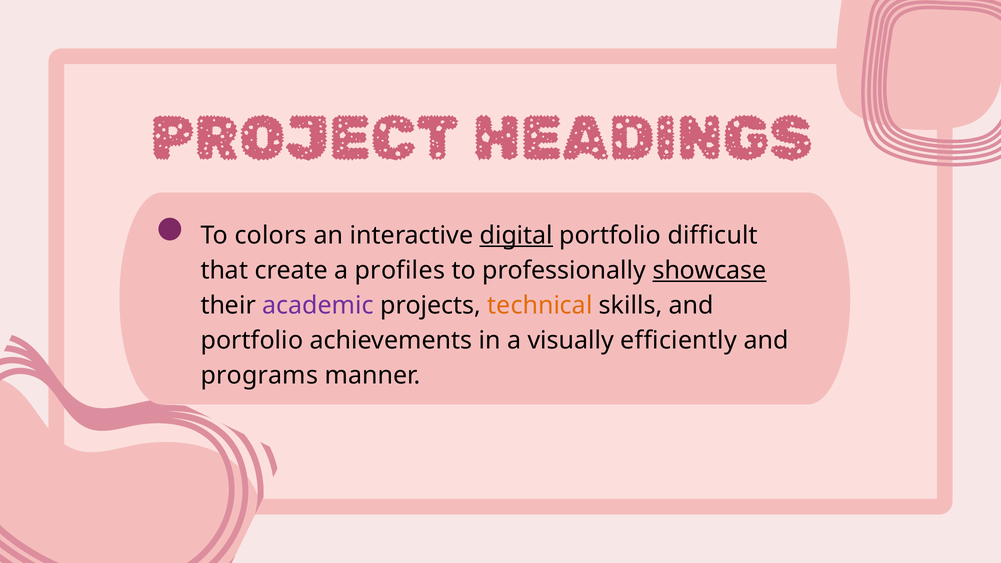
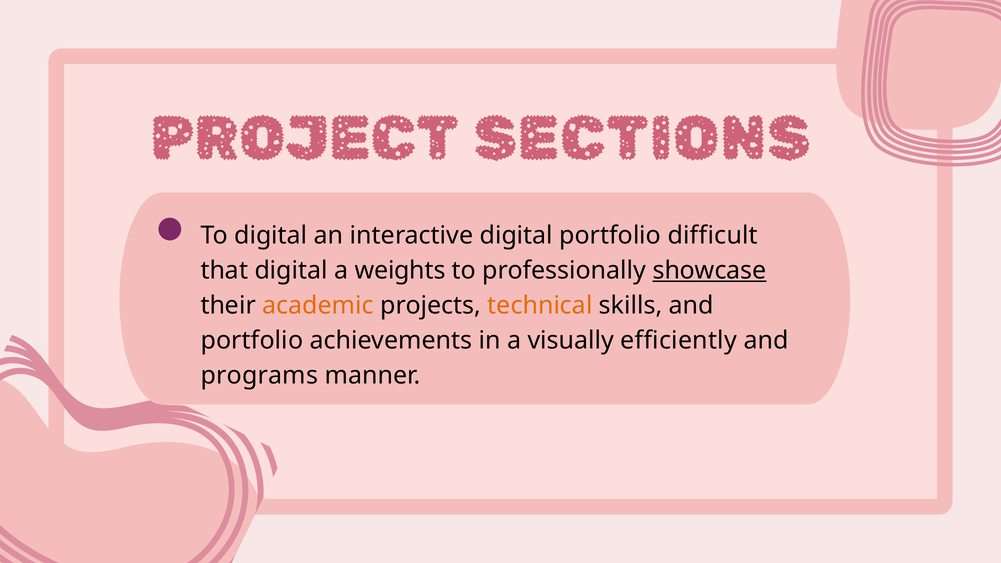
HEADINGS: HEADINGS -> SECTIONS (642, 139)
To colors: colors -> digital (271, 235)
digital underline: present -> none (516, 235)
that create: create -> digital (291, 270)
profiles: profiles -> weights (400, 270)
academic colour: purple -> orange (318, 305)
